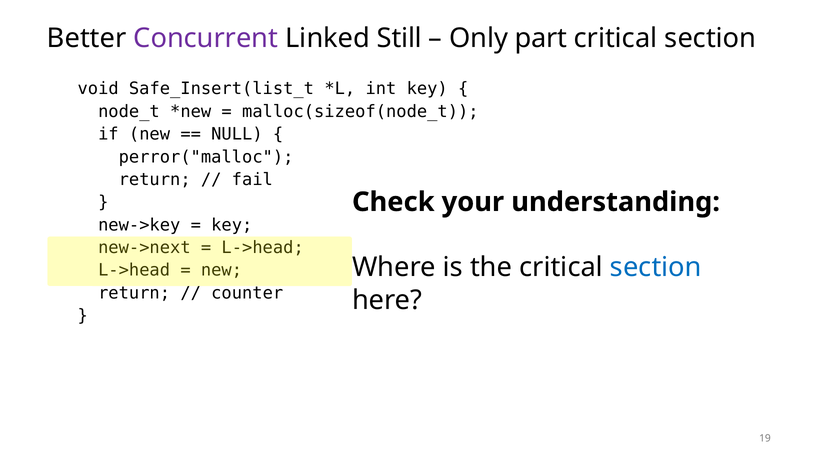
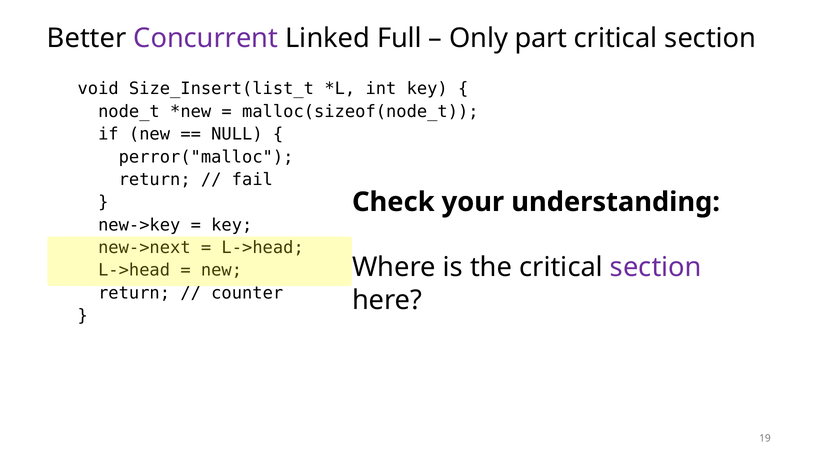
Still: Still -> Full (399, 38)
Safe_Insert(list_t: Safe_Insert(list_t -> Size_Insert(list_t (221, 89)
section colour: blue -> purple (656, 268)
